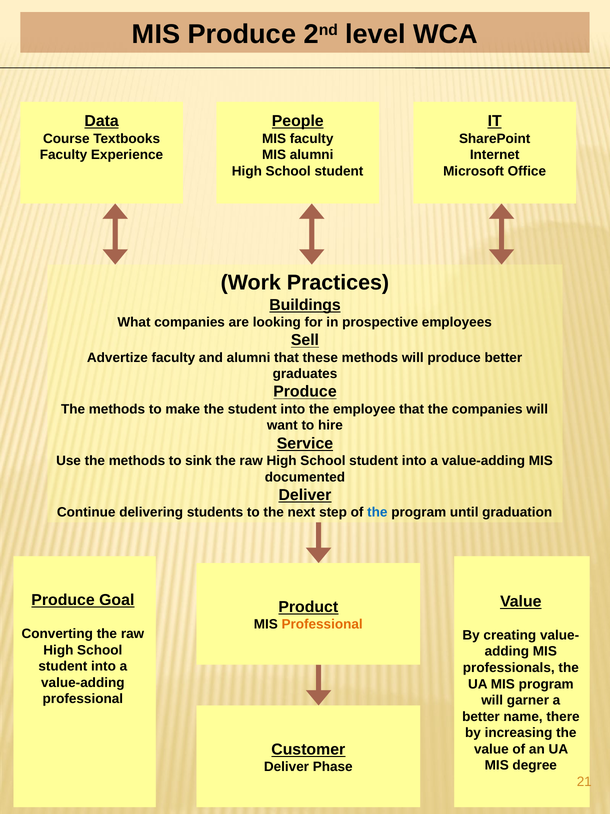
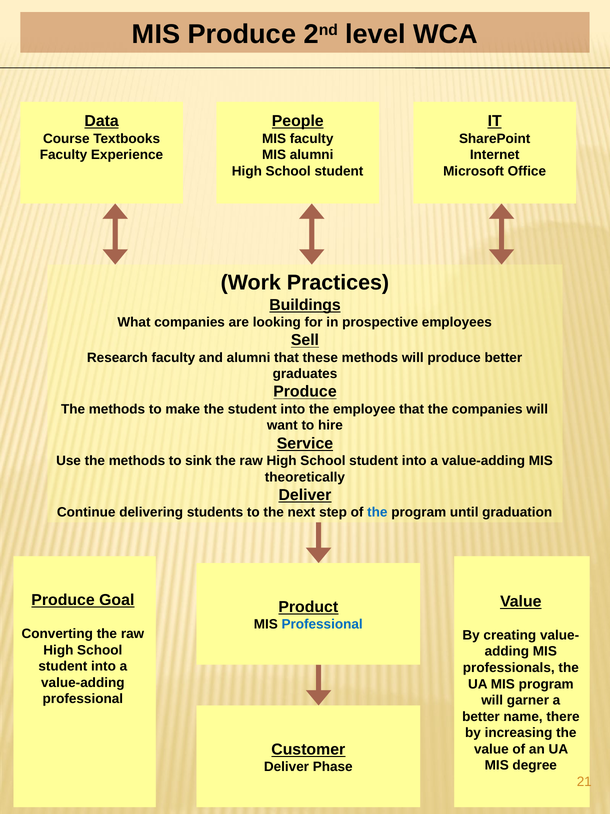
Advertize: Advertize -> Research (117, 357)
documented: documented -> theoretically (305, 477)
Professional colour: orange -> blue (322, 624)
